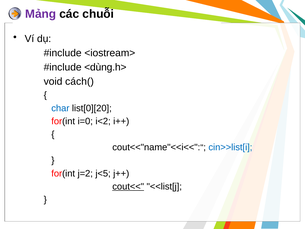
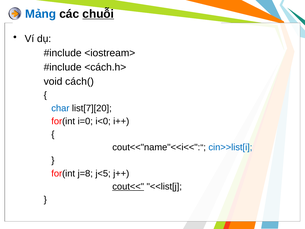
Mảng colour: purple -> blue (41, 14)
chuỗi underline: none -> present (98, 14)
<dùng.h>: <dùng.h> -> <cách.h> (105, 67)
list[0][20: list[0][20 -> list[7][20 (92, 108)
i<2: i<2 -> i<0 (103, 121)
j=2: j=2 -> j=8 (85, 173)
